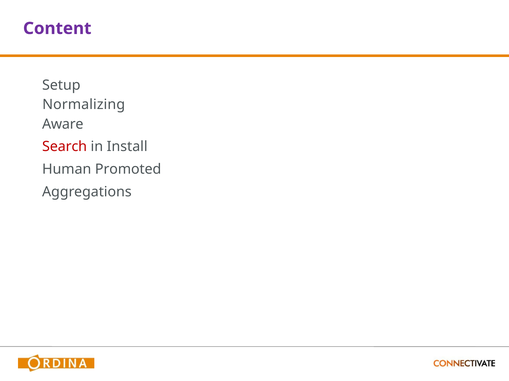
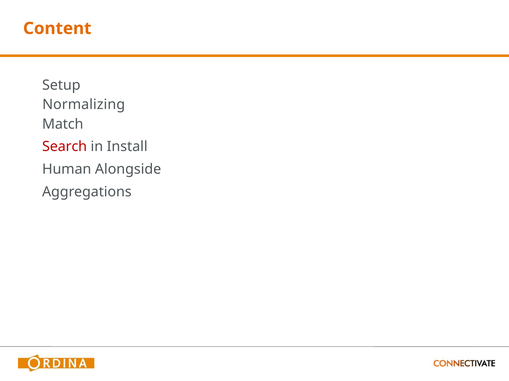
Content colour: purple -> orange (57, 28)
Aware: Aware -> Match (63, 124)
Promoted: Promoted -> Alongside (128, 170)
